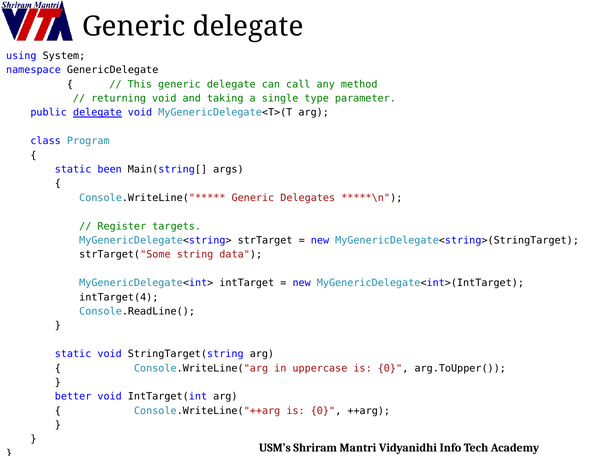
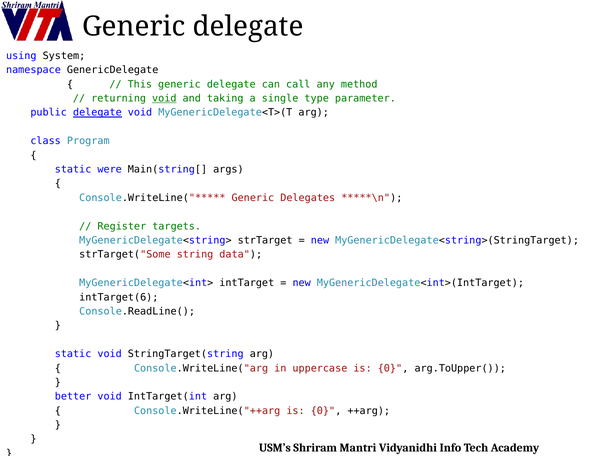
void underline: none -> present (164, 98)
been: been -> were (110, 169)
intTarget(4: intTarget(4 -> intTarget(6 (119, 297)
